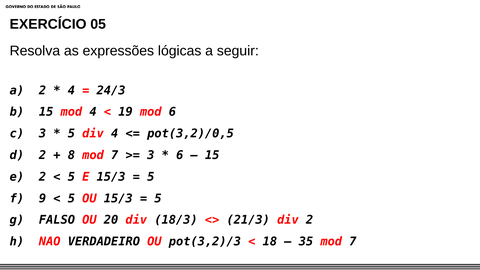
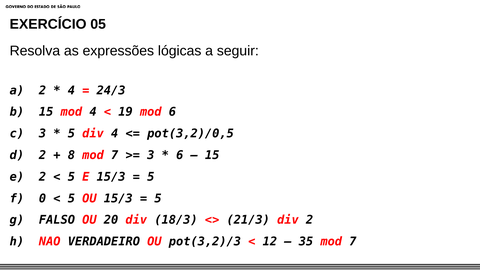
9: 9 -> 0 (43, 198)
18: 18 -> 12 (270, 242)
